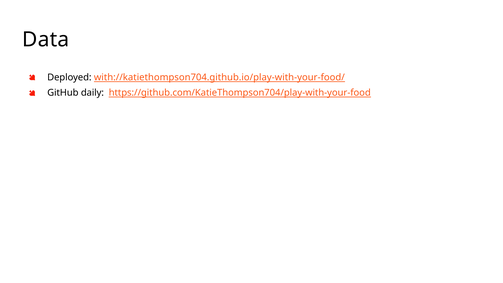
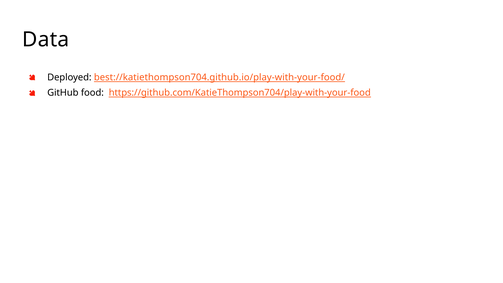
with://katiethompson704.github.io/play-with-your-food/: with://katiethompson704.github.io/play-with-your-food/ -> best://katiethompson704.github.io/play-with-your-food/ (219, 77)
daily: daily -> food (92, 93)
